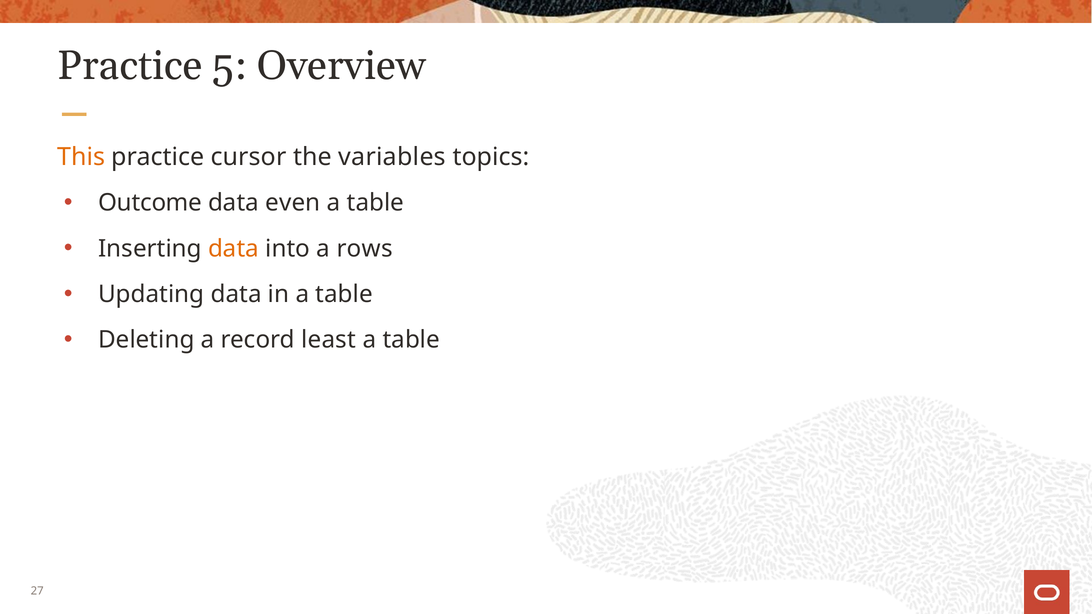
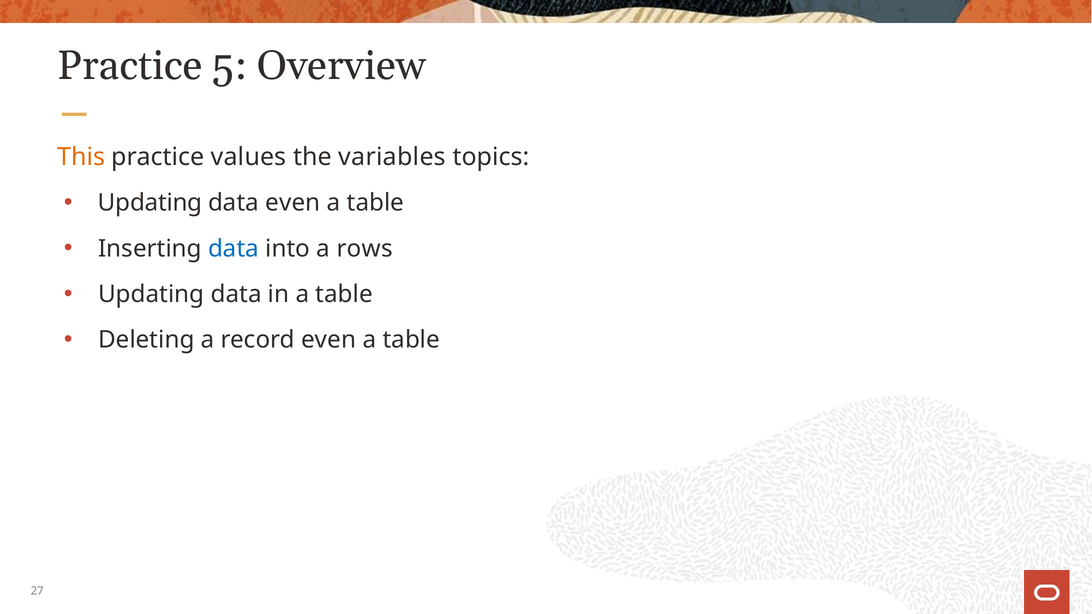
cursor: cursor -> values (249, 157)
Outcome: Outcome -> Updating (150, 203)
data colour: orange -> blue (233, 249)
record least: least -> even (329, 340)
